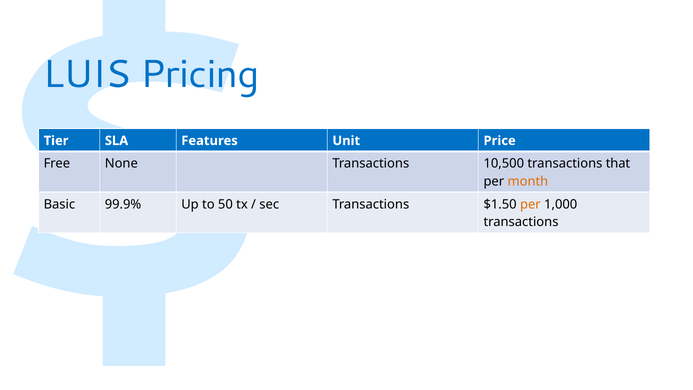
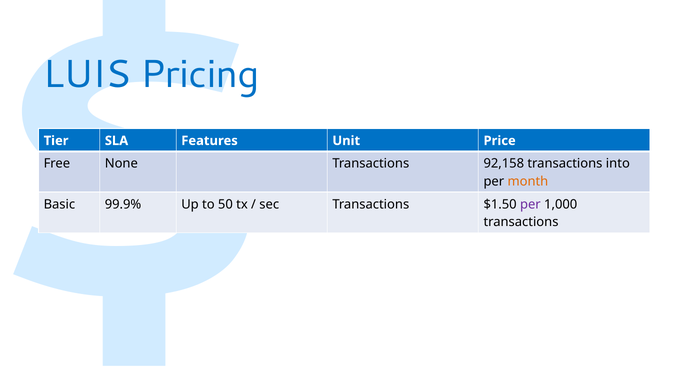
10,500: 10,500 -> 92,158 (504, 164)
that: that -> into (618, 164)
per colour: orange -> purple (530, 204)
